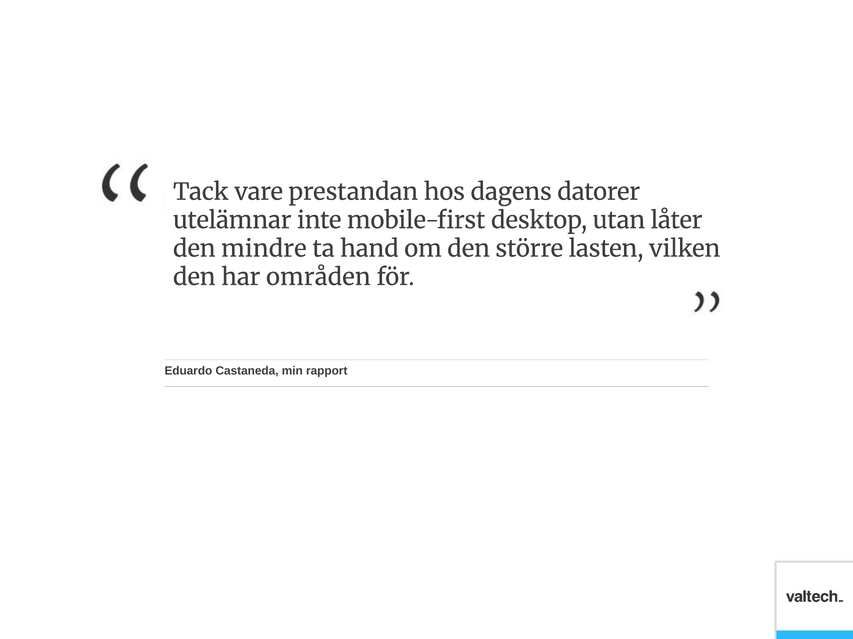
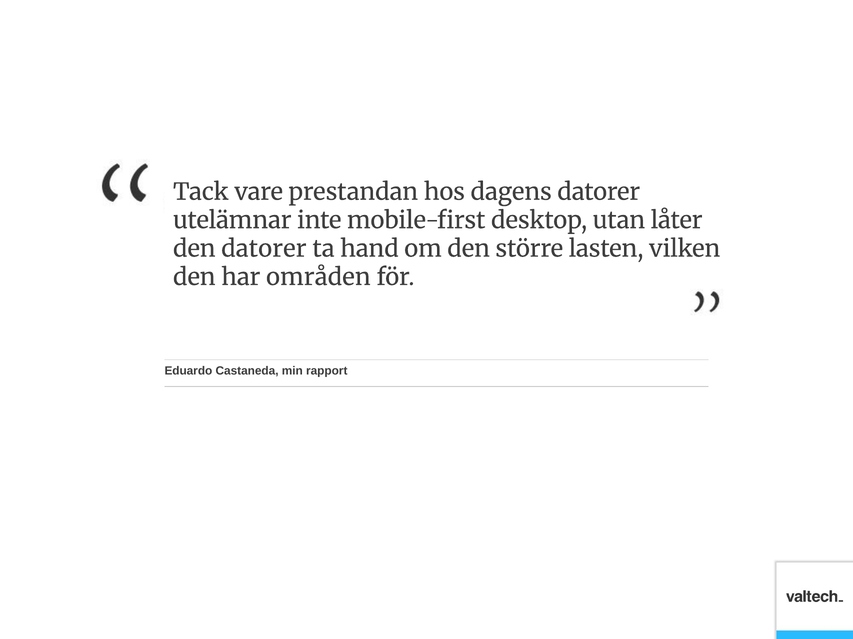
den mindre: mindre -> datorer (264, 249)
